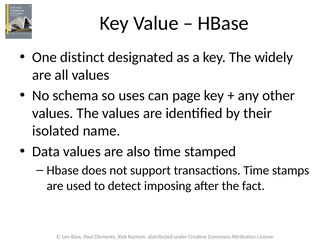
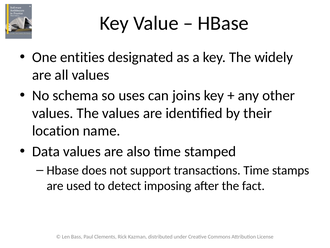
distinct: distinct -> entities (82, 57)
page: page -> joins (186, 95)
isolated: isolated -> location (56, 131)
